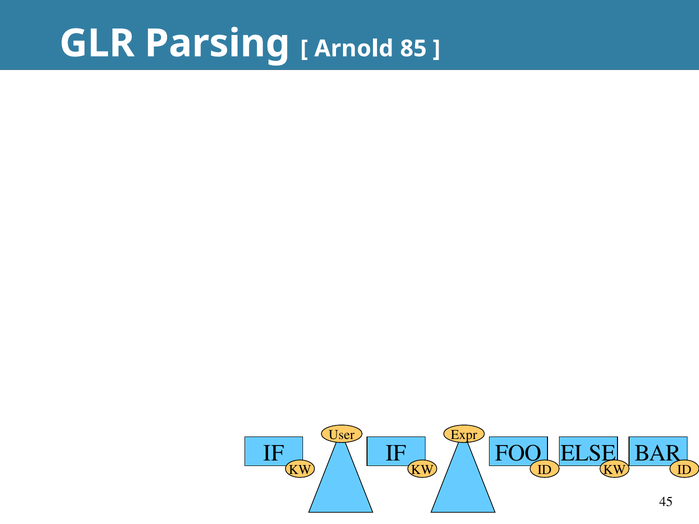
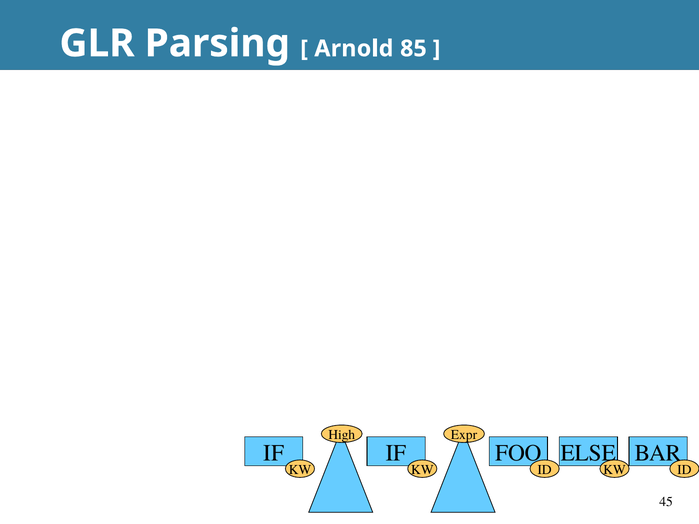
User: User -> High (342, 435)
